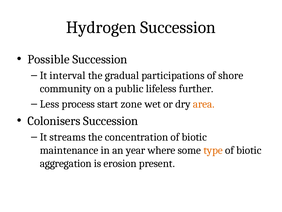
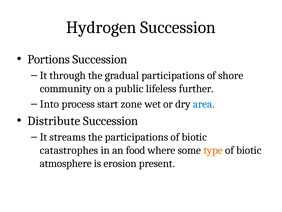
Possible: Possible -> Portions (49, 59)
interval: interval -> through (68, 75)
Less: Less -> Into (50, 104)
area colour: orange -> blue (204, 104)
Colonisers: Colonisers -> Distribute (54, 121)
the concentration: concentration -> participations (137, 137)
maintenance: maintenance -> catastrophes (69, 150)
year: year -> food (136, 150)
aggregation: aggregation -> atmosphere (66, 163)
